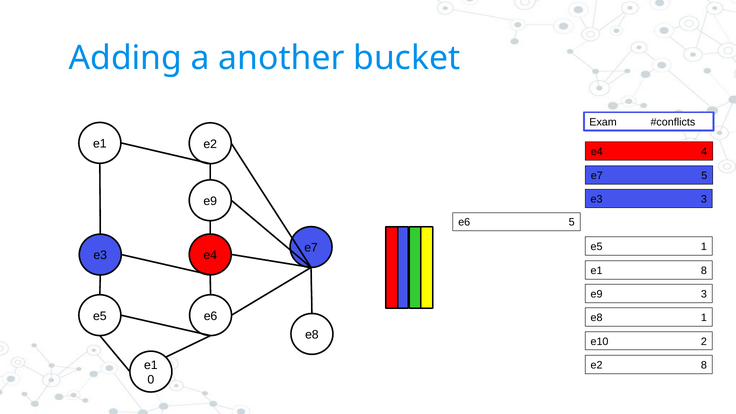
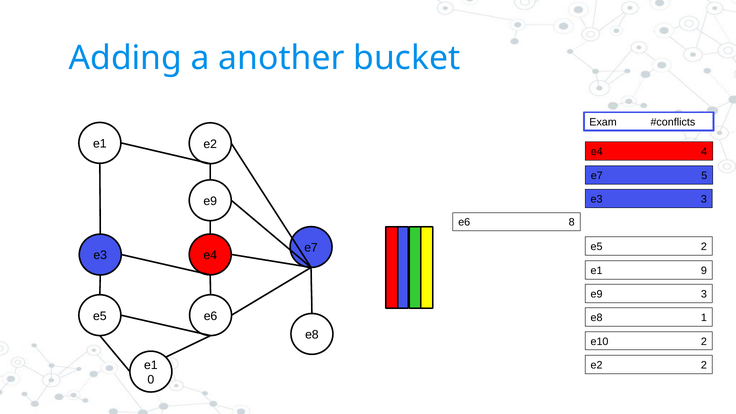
e6 5: 5 -> 8 (572, 222)
e5 1: 1 -> 2 (704, 247)
e1 8: 8 -> 9 (704, 271)
e2 8: 8 -> 2 (704, 365)
